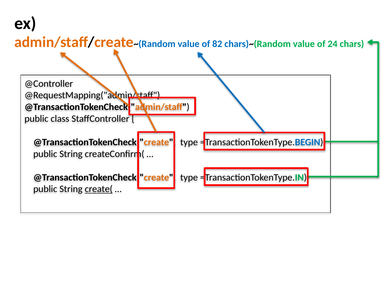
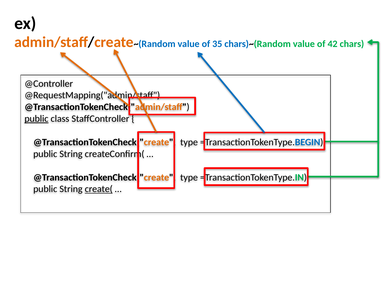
82: 82 -> 35 (217, 44)
24: 24 -> 42 (333, 44)
public underline: none -> present (36, 119)
